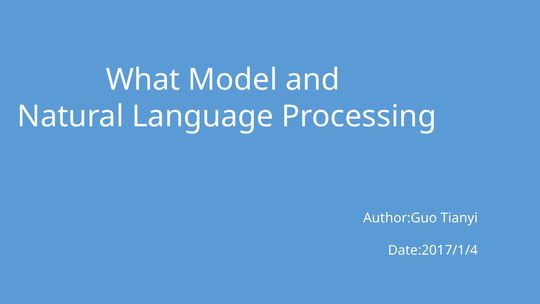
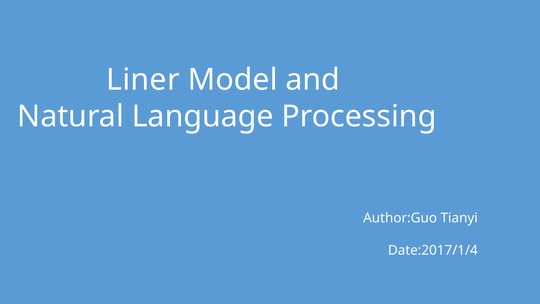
What: What -> Liner (143, 80)
